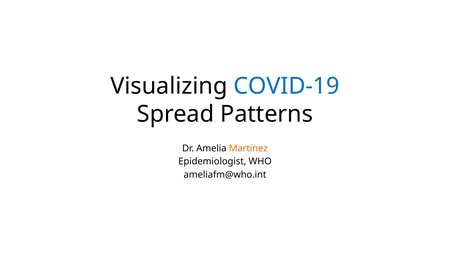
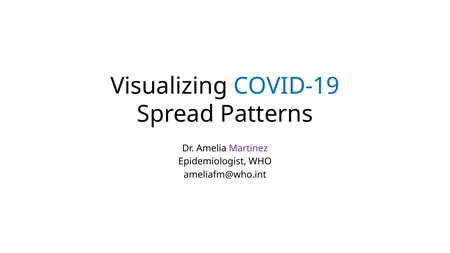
Martinez colour: orange -> purple (248, 148)
